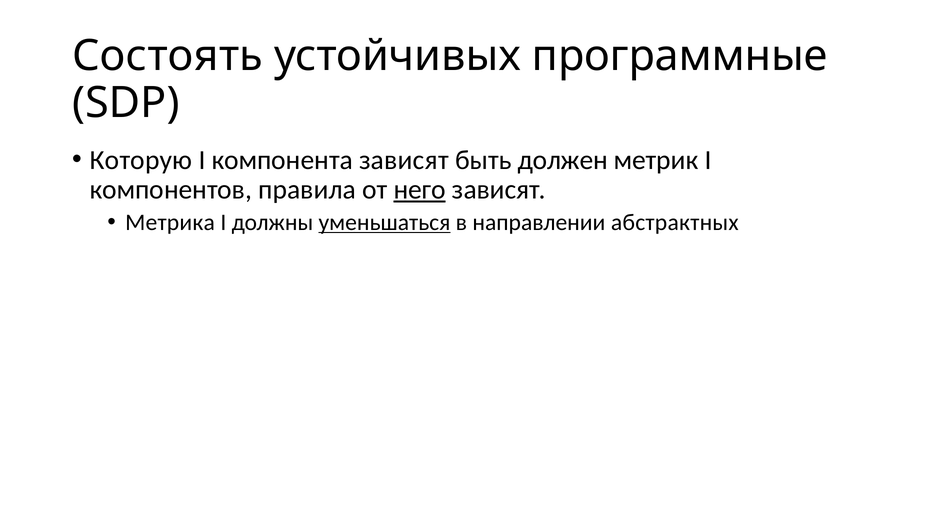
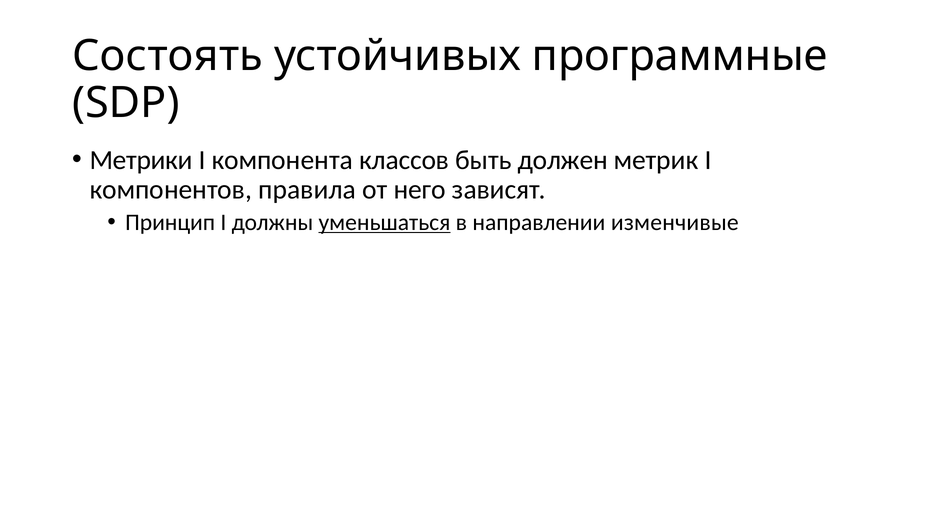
Которую: Которую -> Метрики (141, 160)
компонента зависят: зависят -> классов (404, 160)
него underline: present -> none (420, 190)
Метрика: Метрика -> Принцип (170, 222)
абстрактных: абстрактных -> изменчивые (675, 222)
